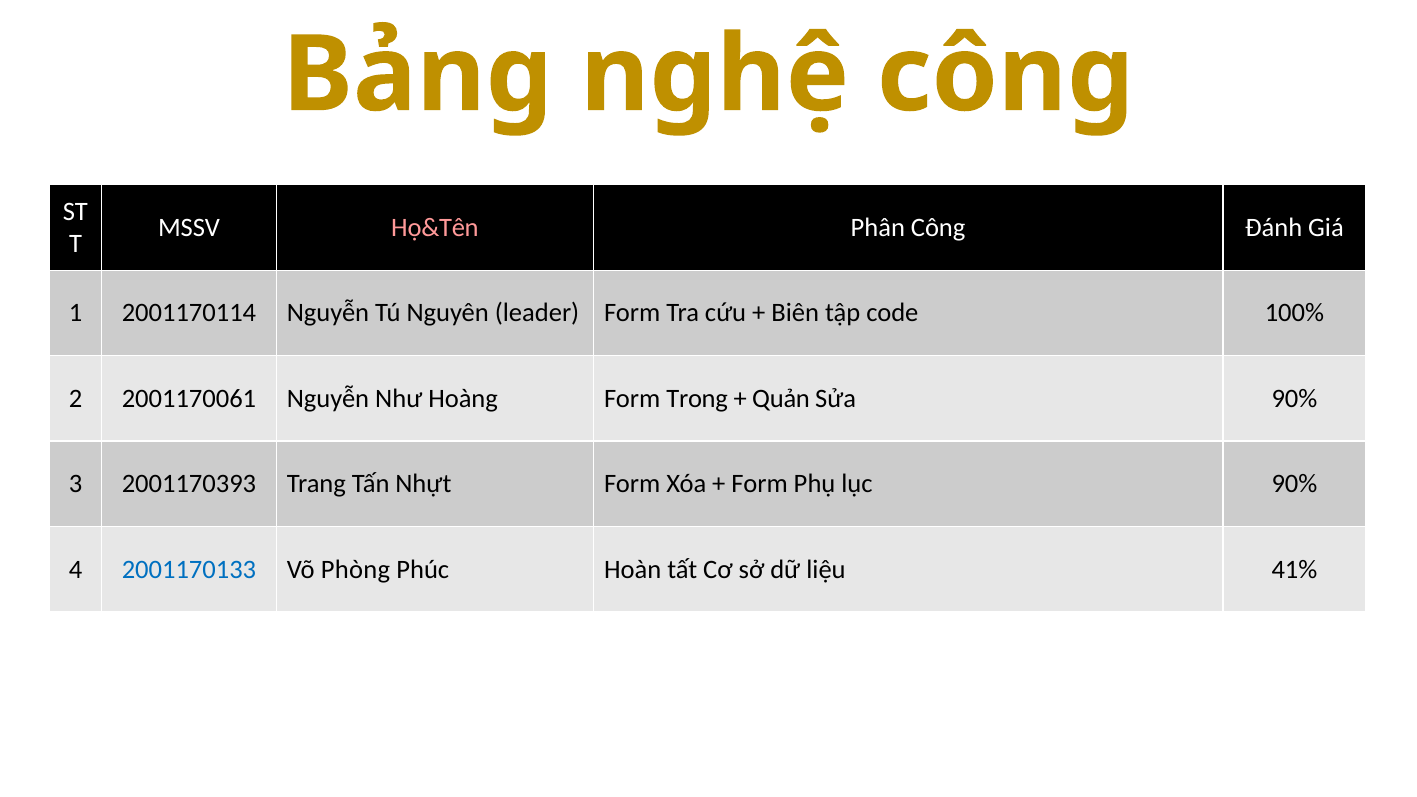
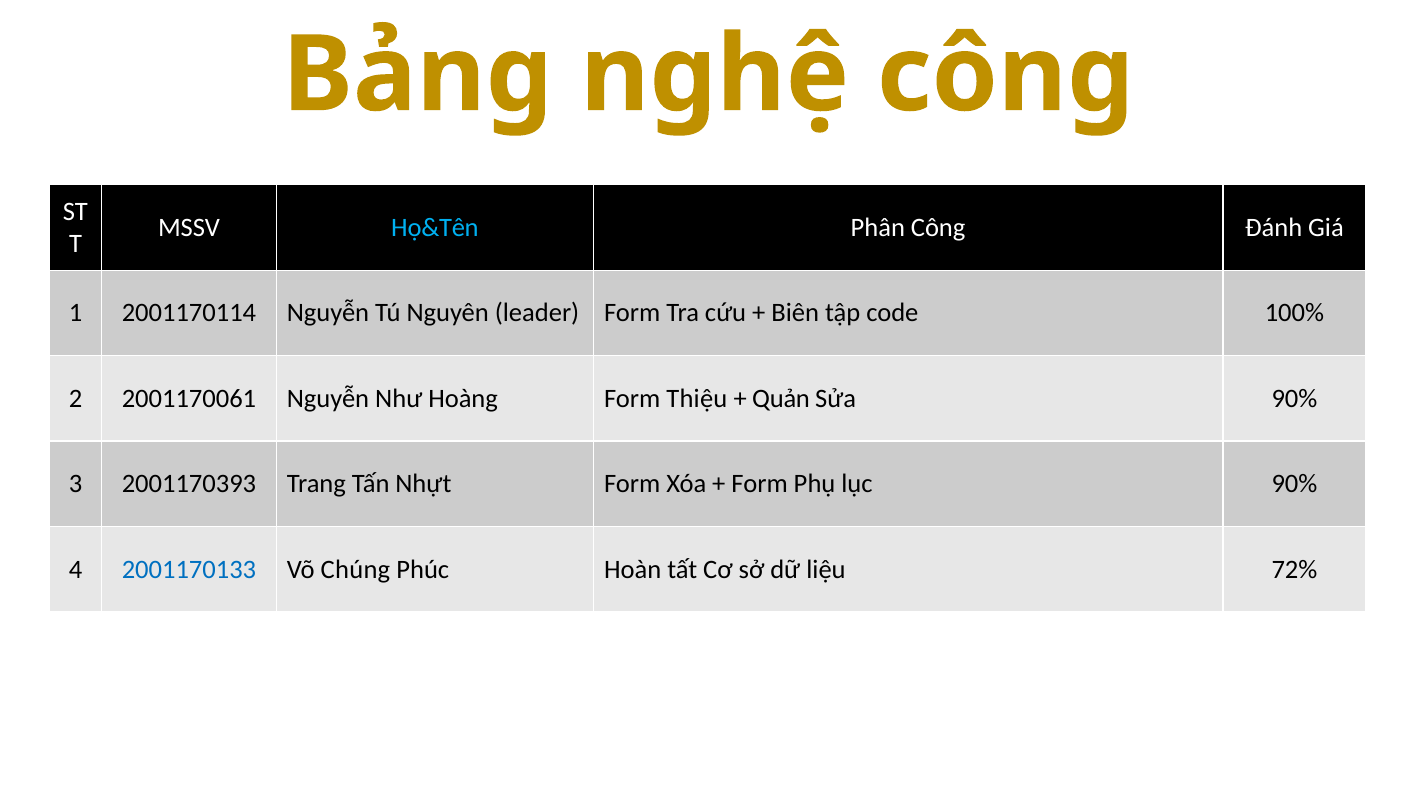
Họ&Tên colour: pink -> light blue (435, 228)
Trong: Trong -> Thiệu (697, 399)
Phòng: Phòng -> Chúng (355, 570)
41%: 41% -> 72% (1294, 570)
